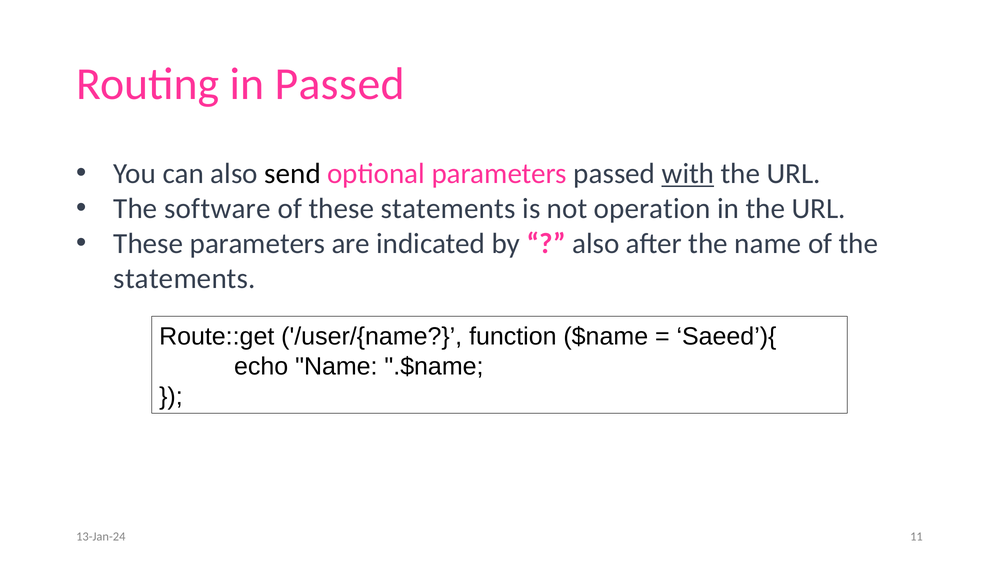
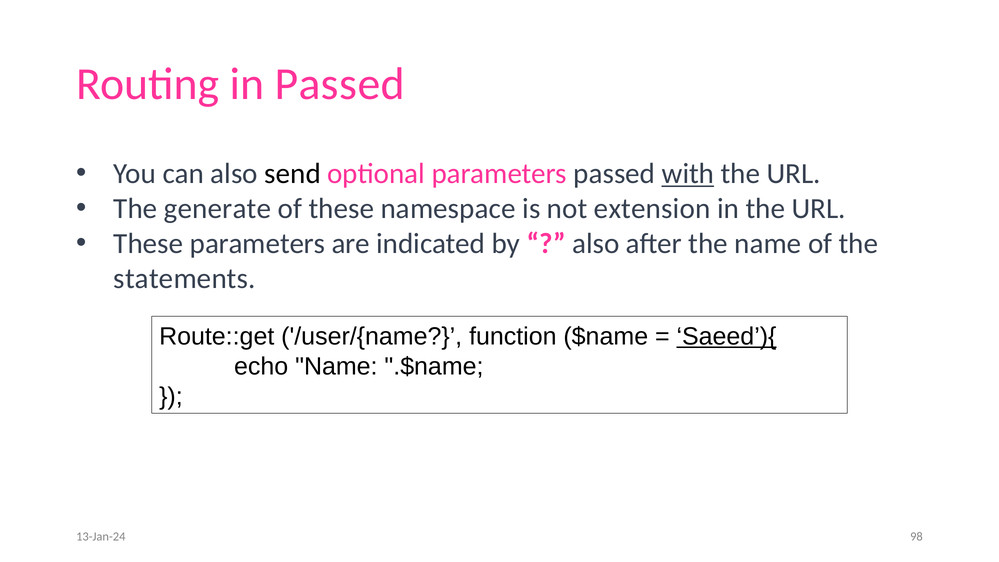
software: software -> generate (218, 209)
these statements: statements -> namespace (448, 209)
operation: operation -> extension (652, 209)
Saeed’){ underline: none -> present (726, 336)
11: 11 -> 98 (916, 537)
